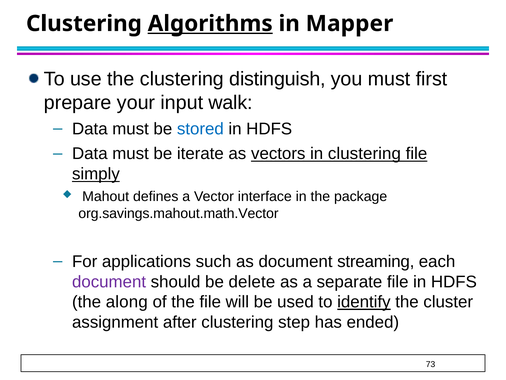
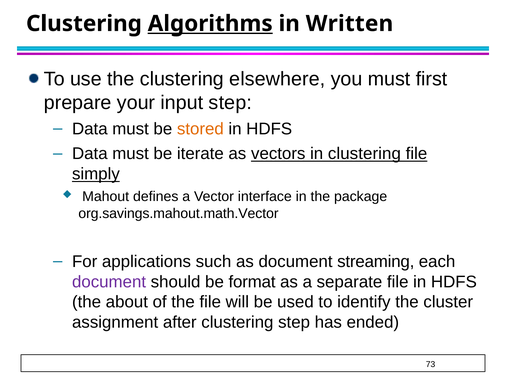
Mapper: Mapper -> Written (349, 24)
distinguish: distinguish -> elsewhere (277, 79)
input walk: walk -> step (230, 103)
stored colour: blue -> orange (200, 129)
delete: delete -> format (252, 281)
along: along -> about (127, 302)
identify underline: present -> none (364, 302)
